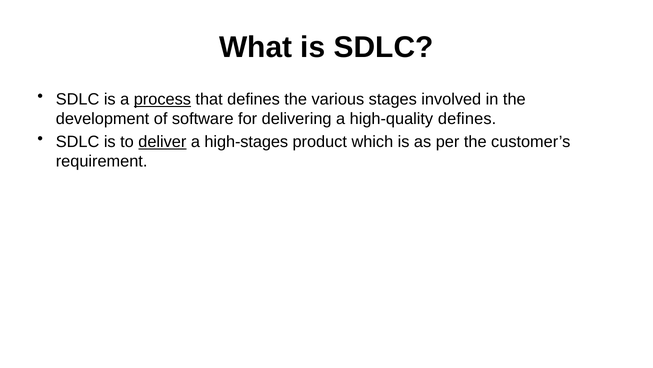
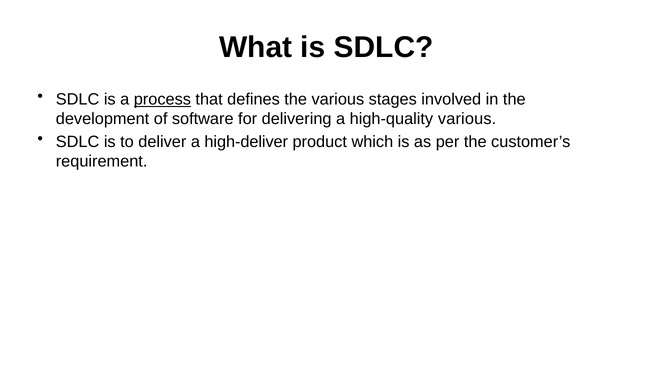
high-quality defines: defines -> various (467, 119)
deliver underline: present -> none (162, 141)
high-stages: high-stages -> high-deliver (246, 141)
